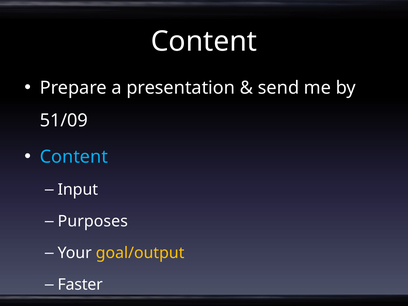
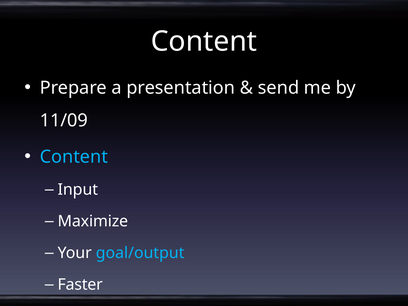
51/09: 51/09 -> 11/09 (64, 120)
Purposes: Purposes -> Maximize (93, 221)
goal/output colour: yellow -> light blue (140, 253)
